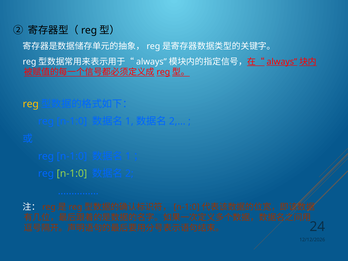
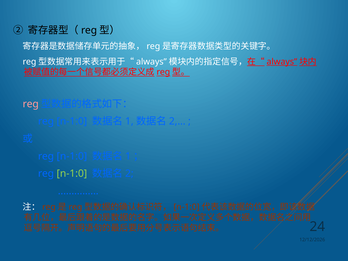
reg colour: yellow -> pink (31, 104)
